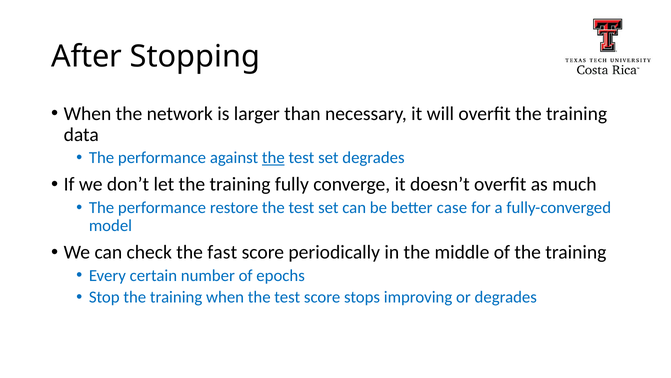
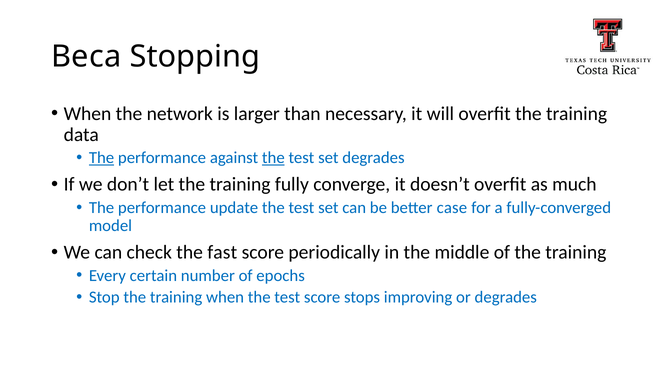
After: After -> Beca (86, 56)
The underline: none -> present (102, 158)
restore: restore -> update (234, 207)
